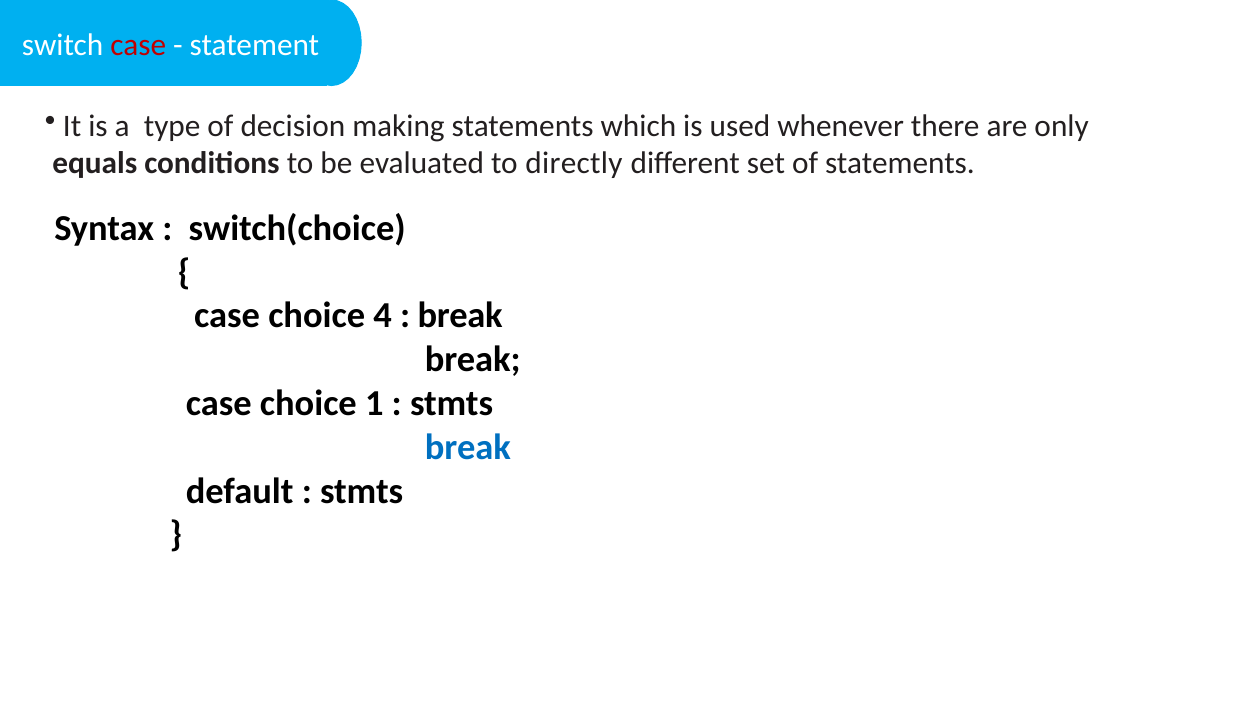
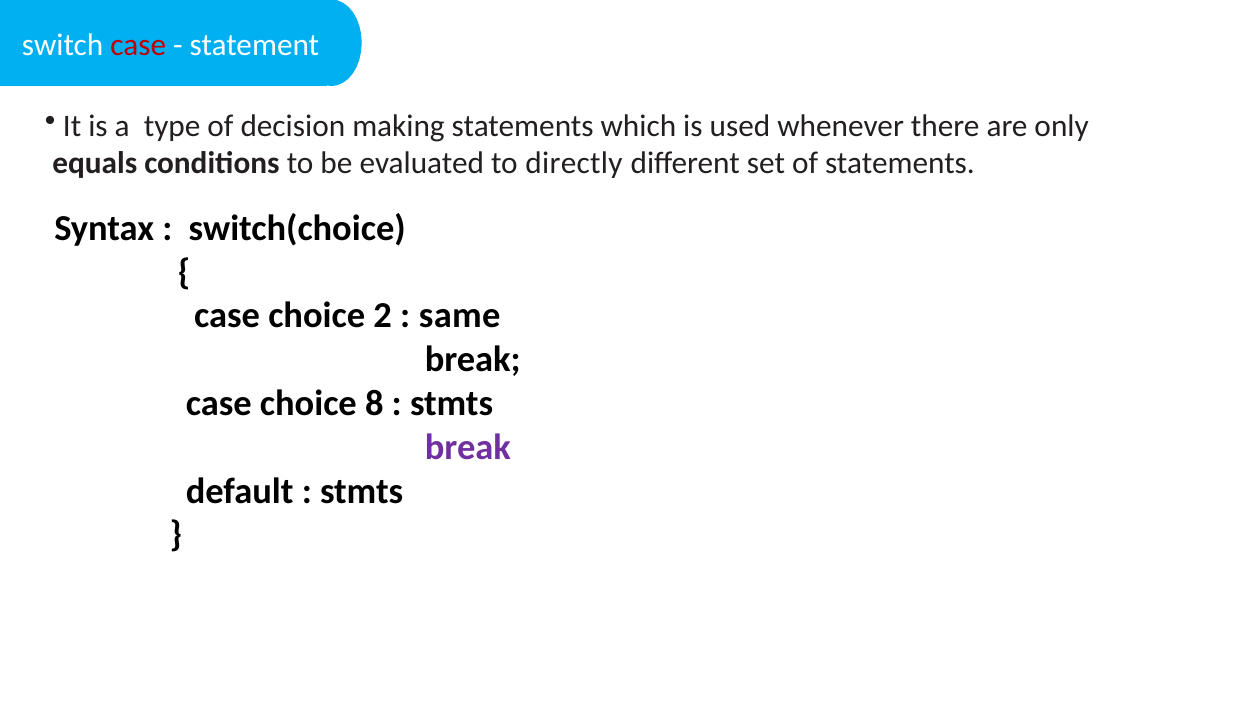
4: 4 -> 2 (383, 316)
break: break -> same (460, 316)
1: 1 -> 8 (374, 403)
break colour: blue -> purple (468, 447)
